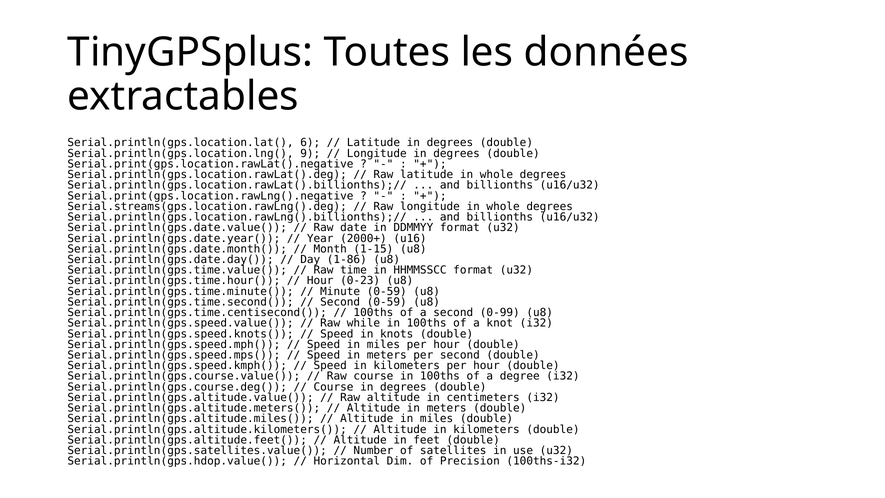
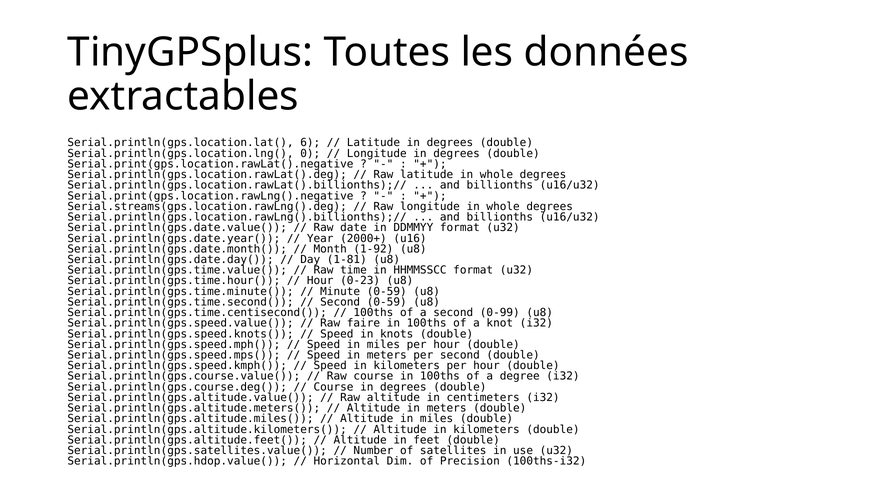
9: 9 -> 0 (310, 153)
1-15: 1-15 -> 1-92 (373, 249)
1-86: 1-86 -> 1-81 (347, 259)
while: while -> faire (363, 323)
